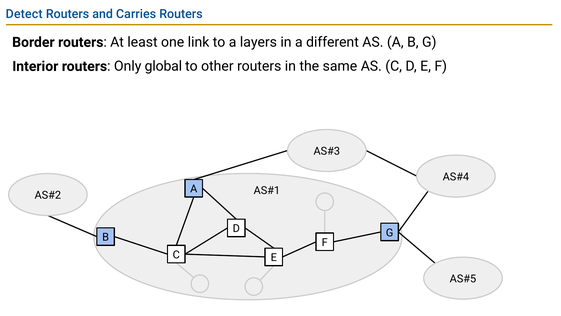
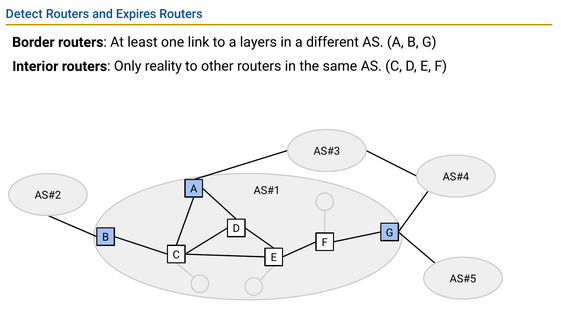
Carries: Carries -> Expires (136, 14)
global: global -> reality (163, 66)
